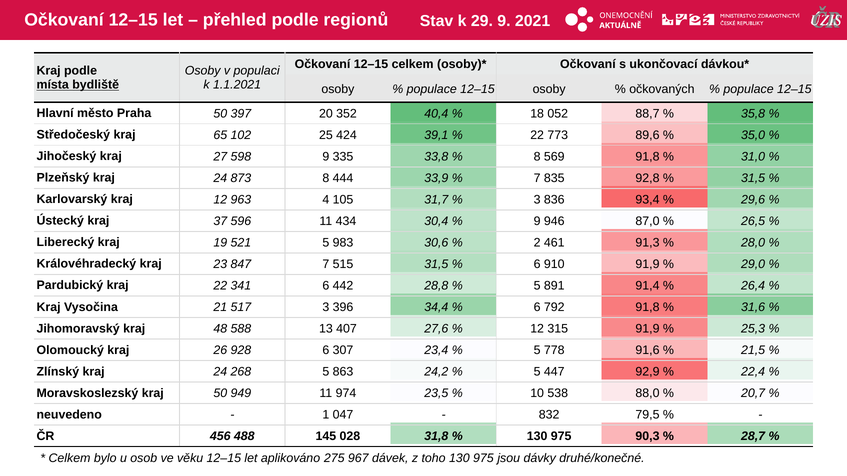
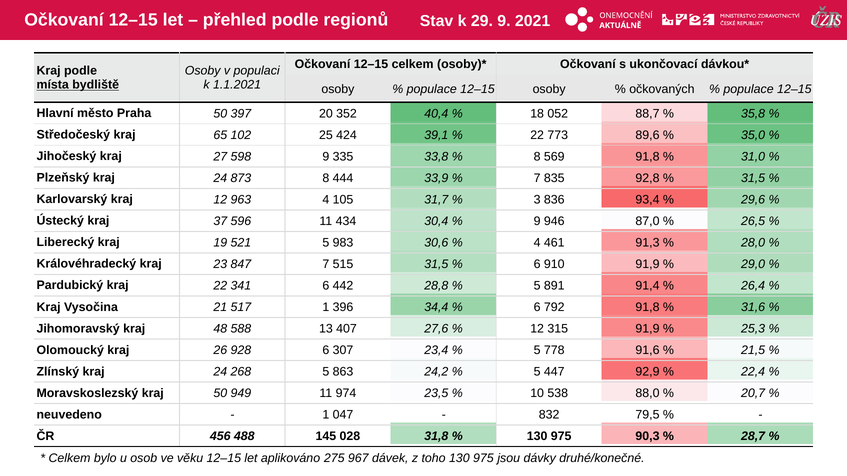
2: 2 -> 4 (537, 243)
517 3: 3 -> 1 (326, 308)
